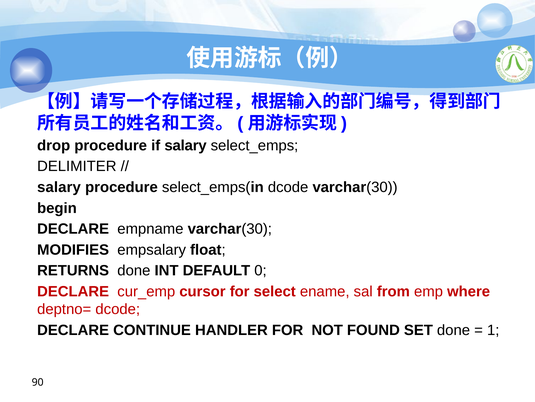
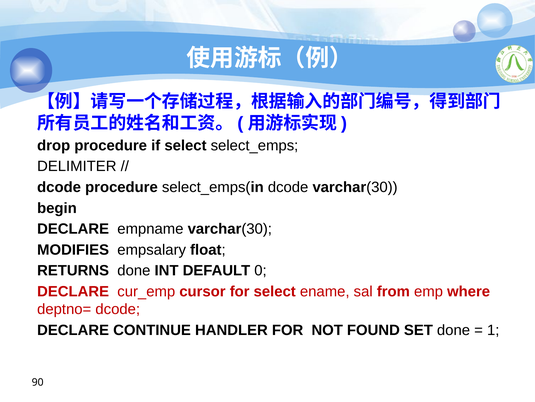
if salary: salary -> select (185, 145)
salary: salary -> dcode (59, 187)
